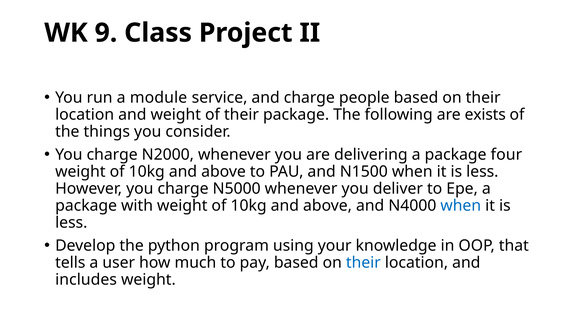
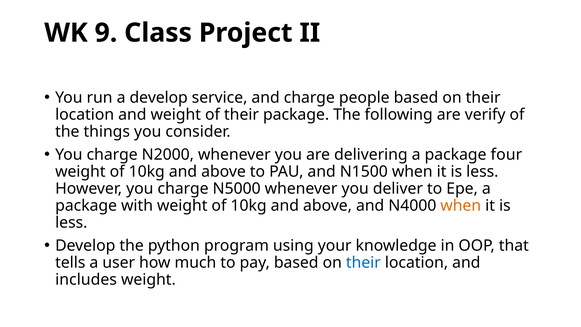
a module: module -> develop (159, 98)
exists: exists -> verify (485, 115)
when colour: blue -> orange (461, 206)
